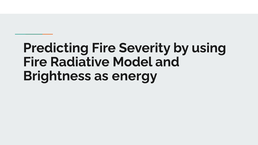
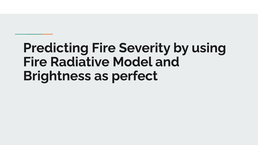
energy: energy -> perfect (135, 76)
